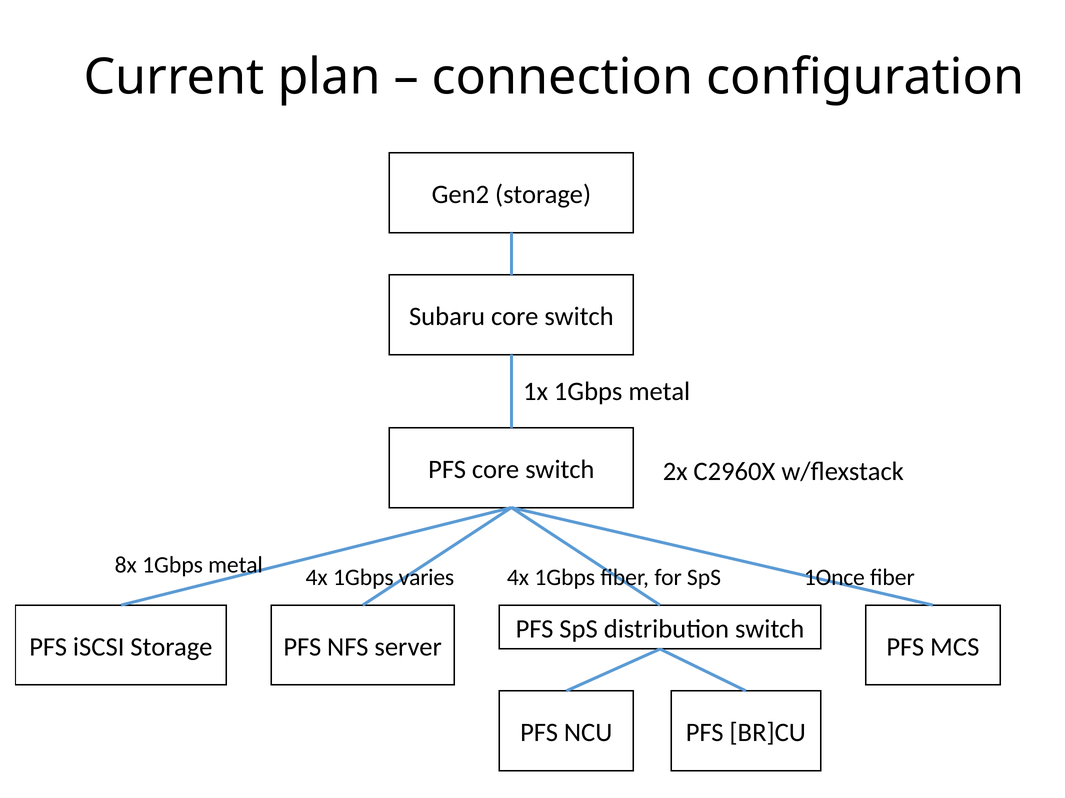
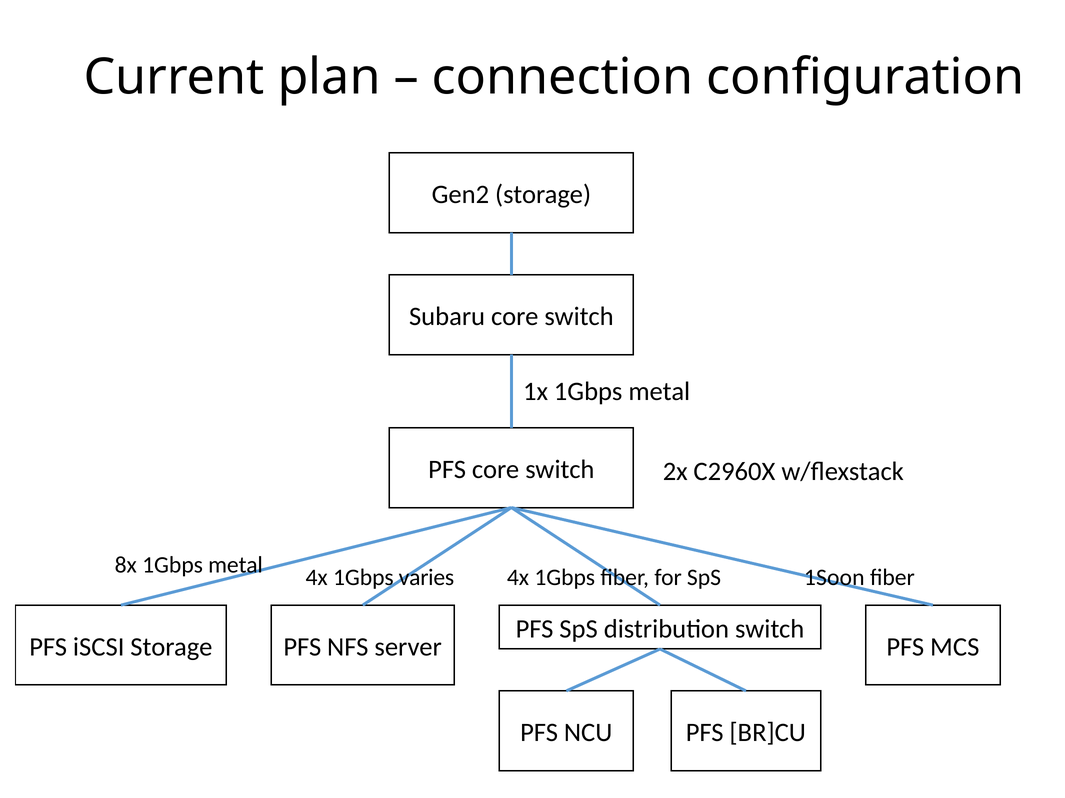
1Once: 1Once -> 1Soon (834, 578)
